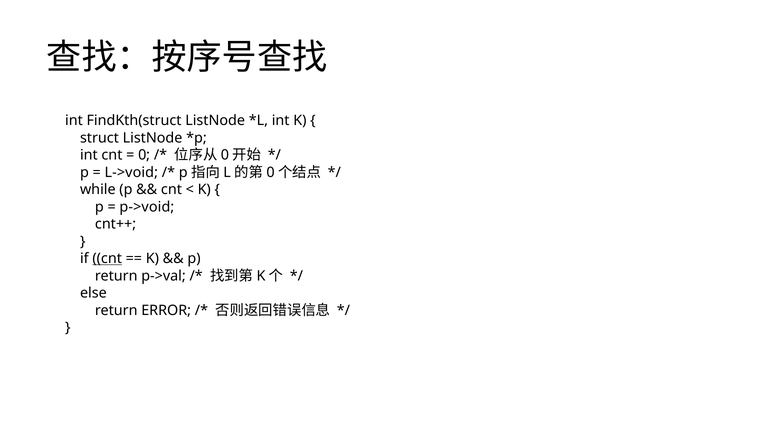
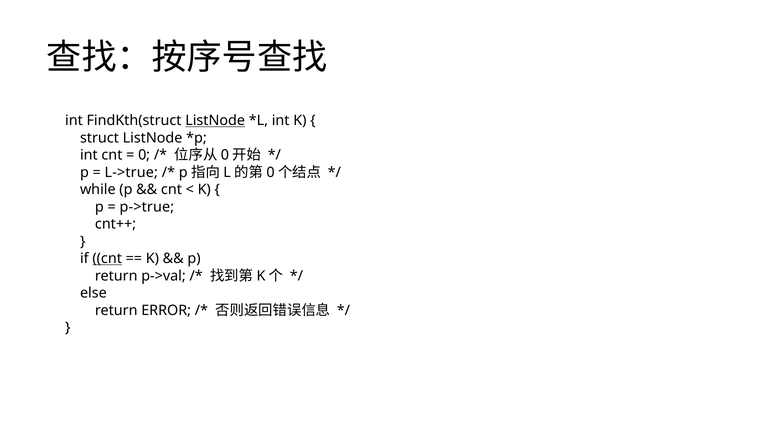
ListNode underline: none -> present (215, 121)
L->void: L->void -> L->true (131, 172)
p->void: p->void -> p->true (147, 207)
